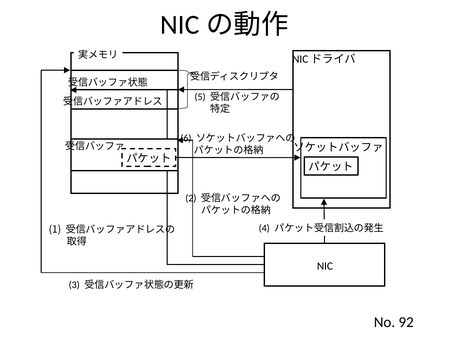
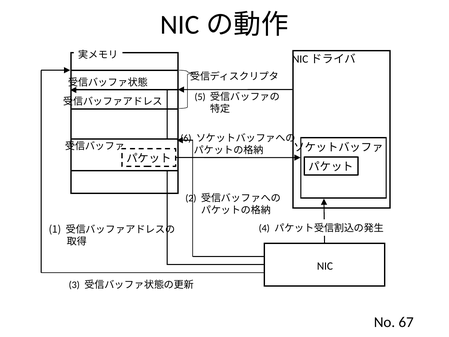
92: 92 -> 67 (406, 322)
